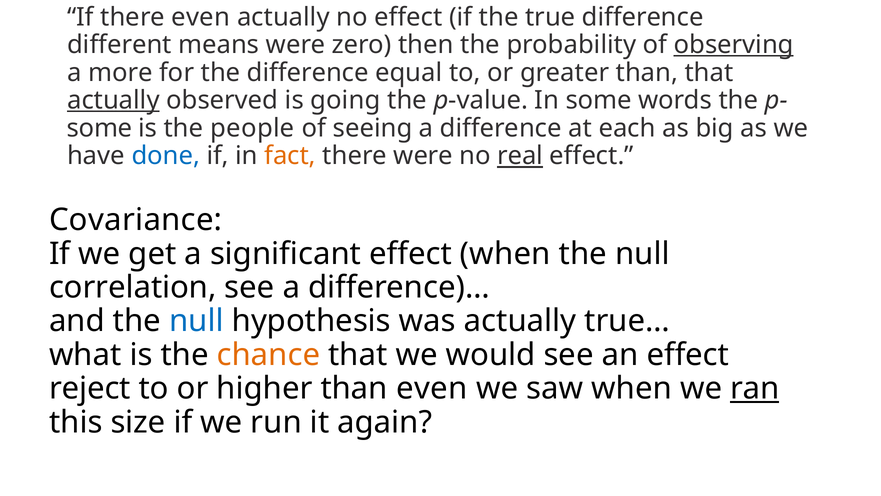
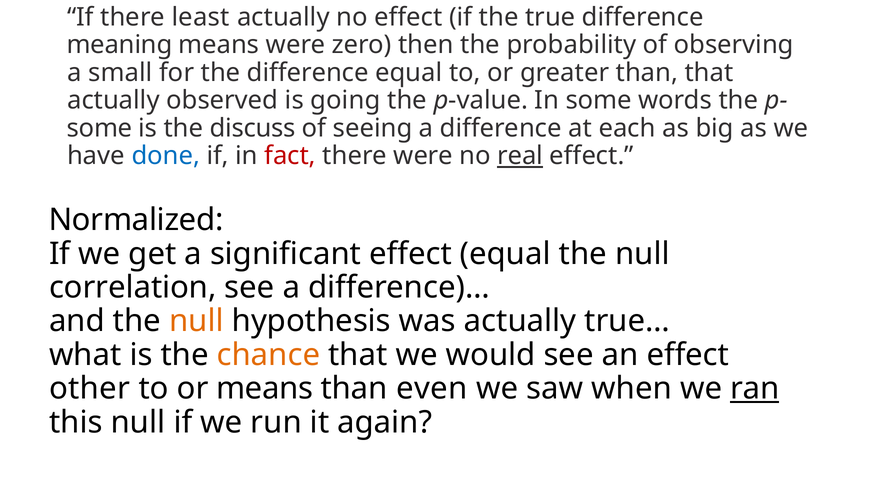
there even: even -> least (201, 17)
different: different -> meaning (120, 45)
observing underline: present -> none (734, 45)
more: more -> small (120, 73)
actually underline: present -> none (113, 100)
people: people -> discuss (253, 128)
fact colour: orange -> red (290, 156)
Covariance: Covariance -> Normalized (136, 220)
effect when: when -> equal (505, 254)
null colour: blue -> orange (196, 321)
reject: reject -> other (90, 388)
or higher: higher -> means (265, 388)
this size: size -> null (138, 422)
